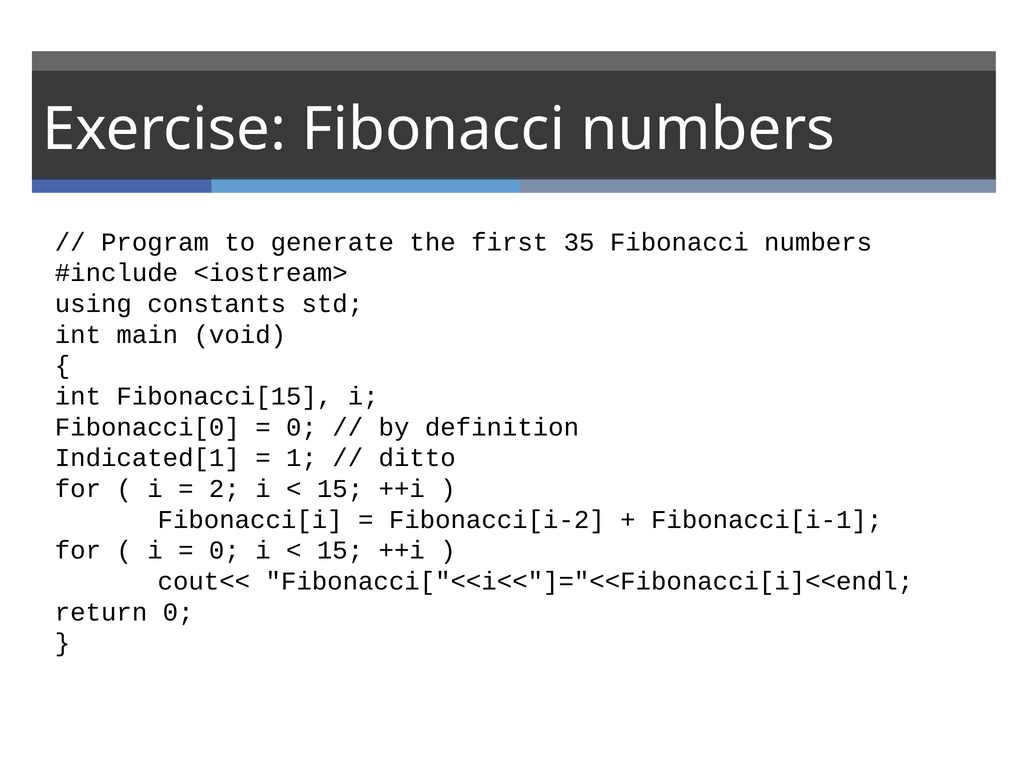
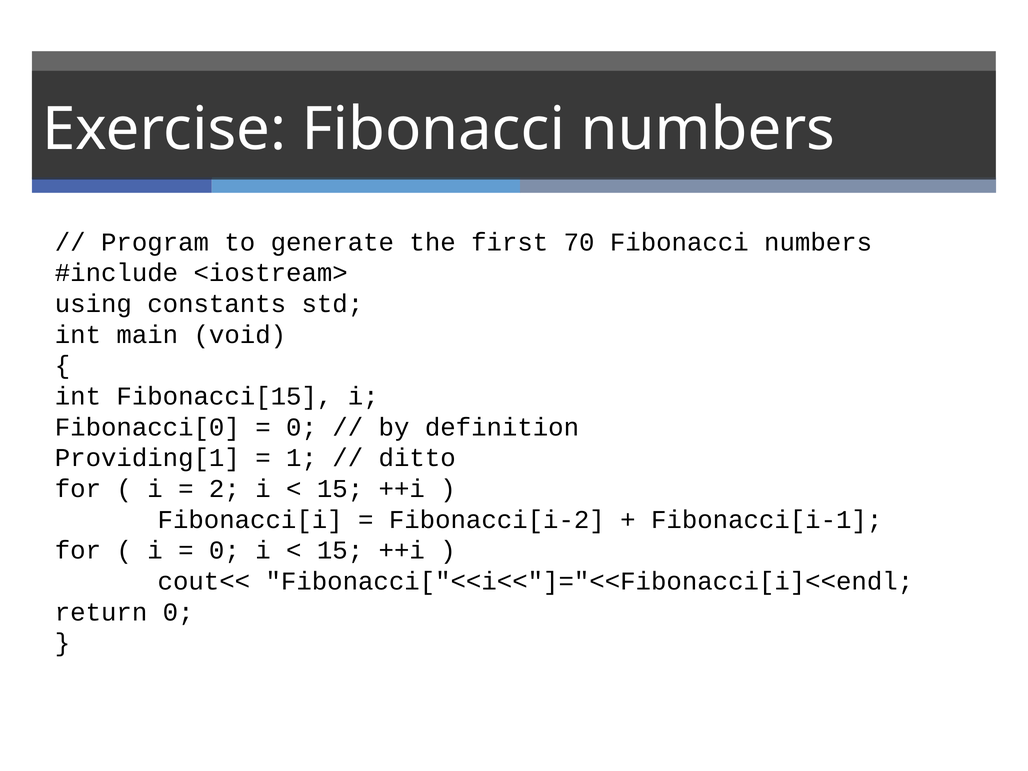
35: 35 -> 70 (579, 242)
Indicated[1: Indicated[1 -> Providing[1 (147, 458)
